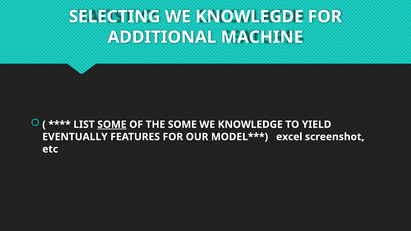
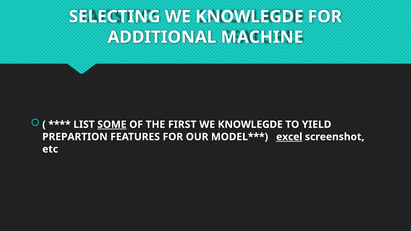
THE SOME: SOME -> FIRST (182, 125)
KNOWLEDGE: KNOWLEDGE -> KNOWLEGDE (250, 125)
EVENTUALLY: EVENTUALLY -> PREPARTION (75, 137)
excel underline: none -> present (289, 137)
